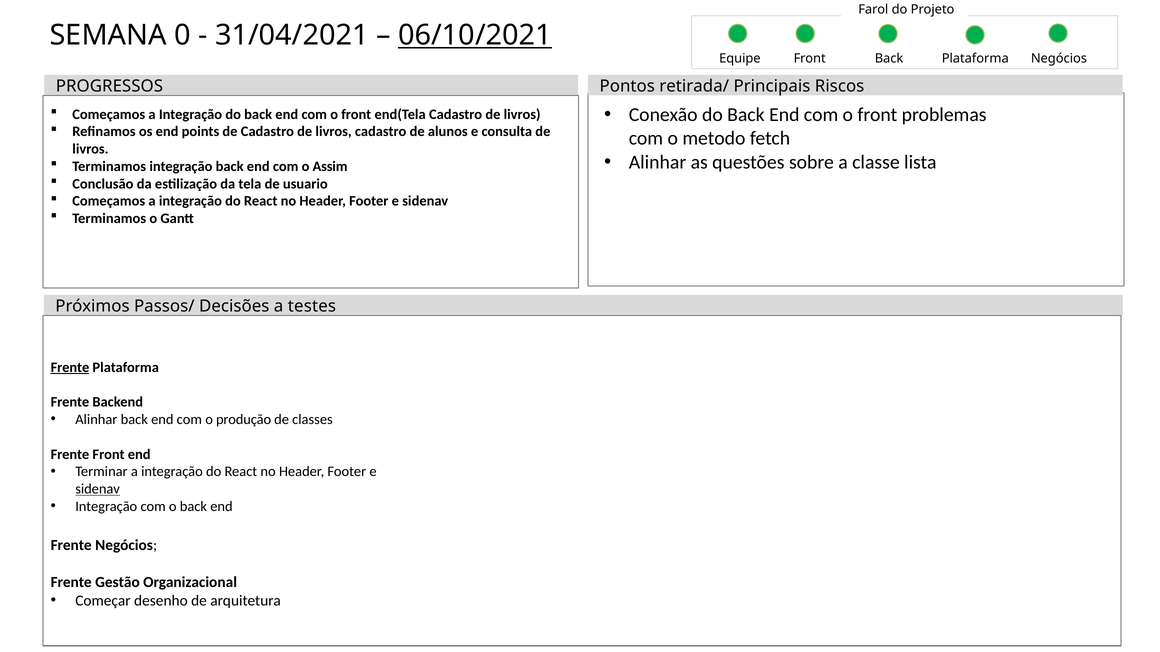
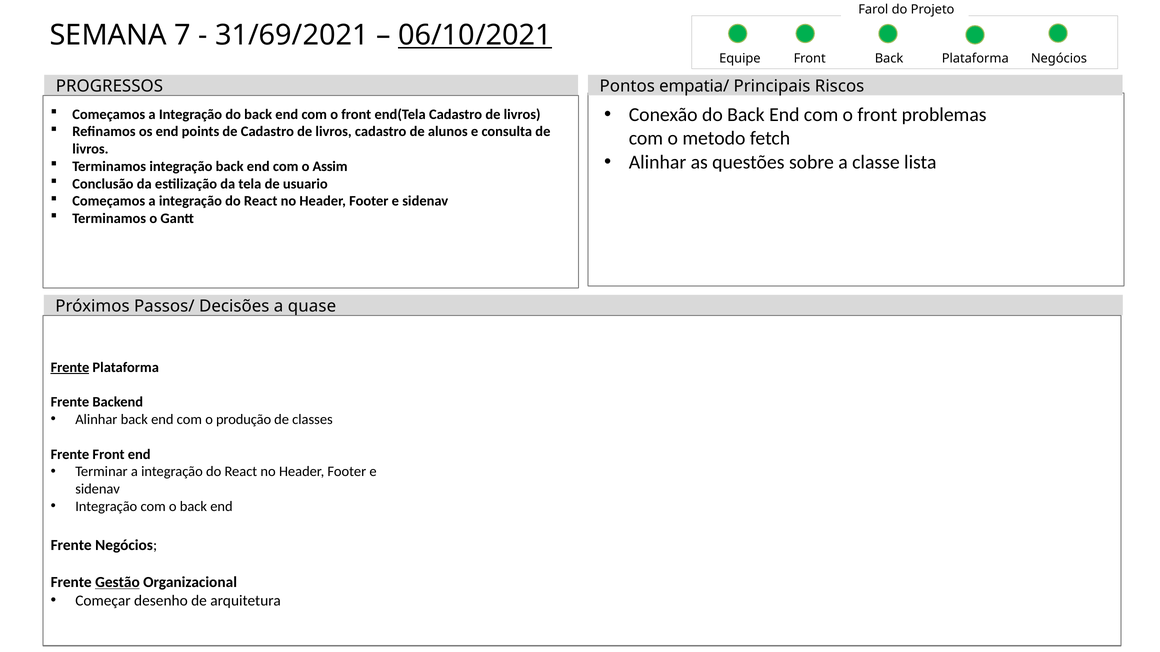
0: 0 -> 7 (182, 35)
31/04/2021: 31/04/2021 -> 31/69/2021 (292, 35)
retirada/: retirada/ -> empatia/ (694, 86)
testes: testes -> quase (312, 306)
sidenav underline: present -> none (98, 489)
Gestão underline: none -> present (117, 583)
